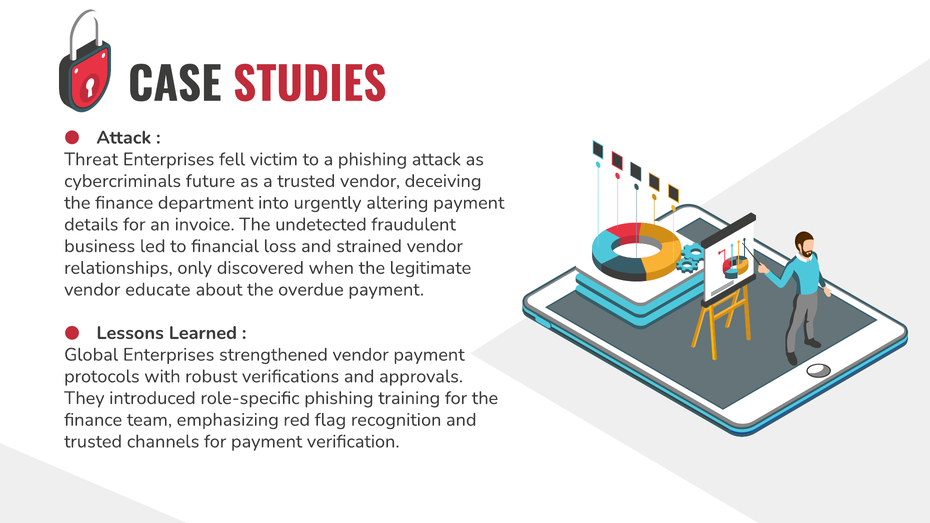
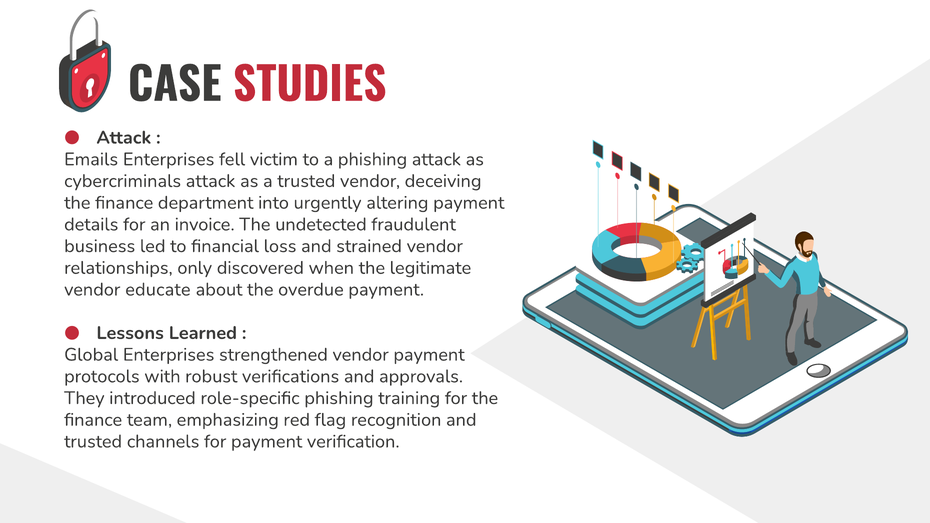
Threat: Threat -> Emails (91, 159)
cybercriminals future: future -> attack (211, 181)
